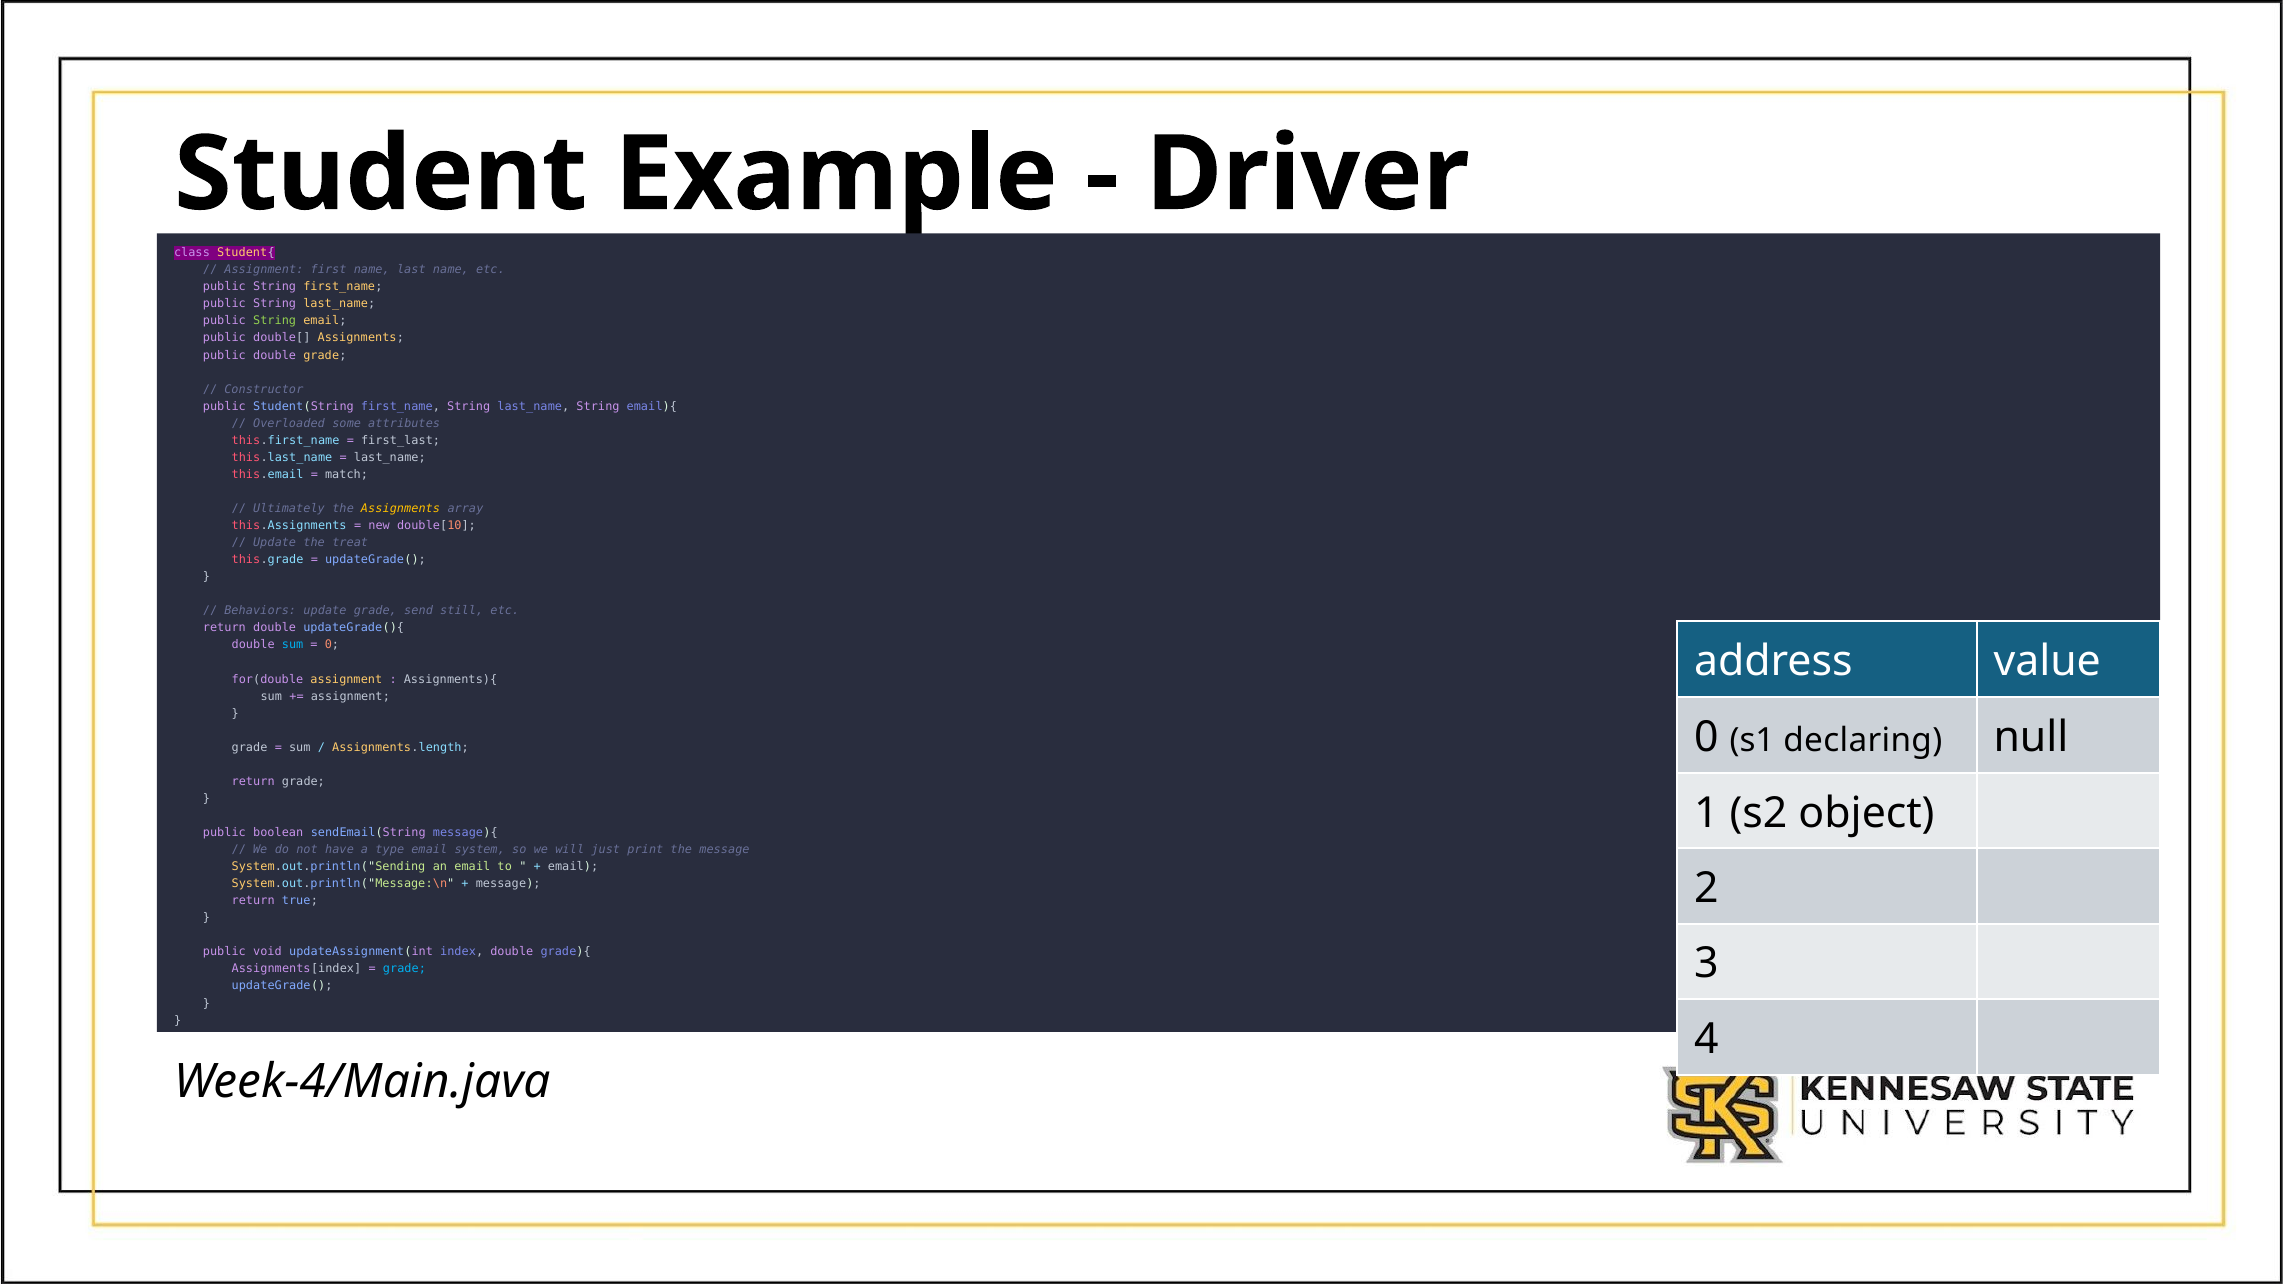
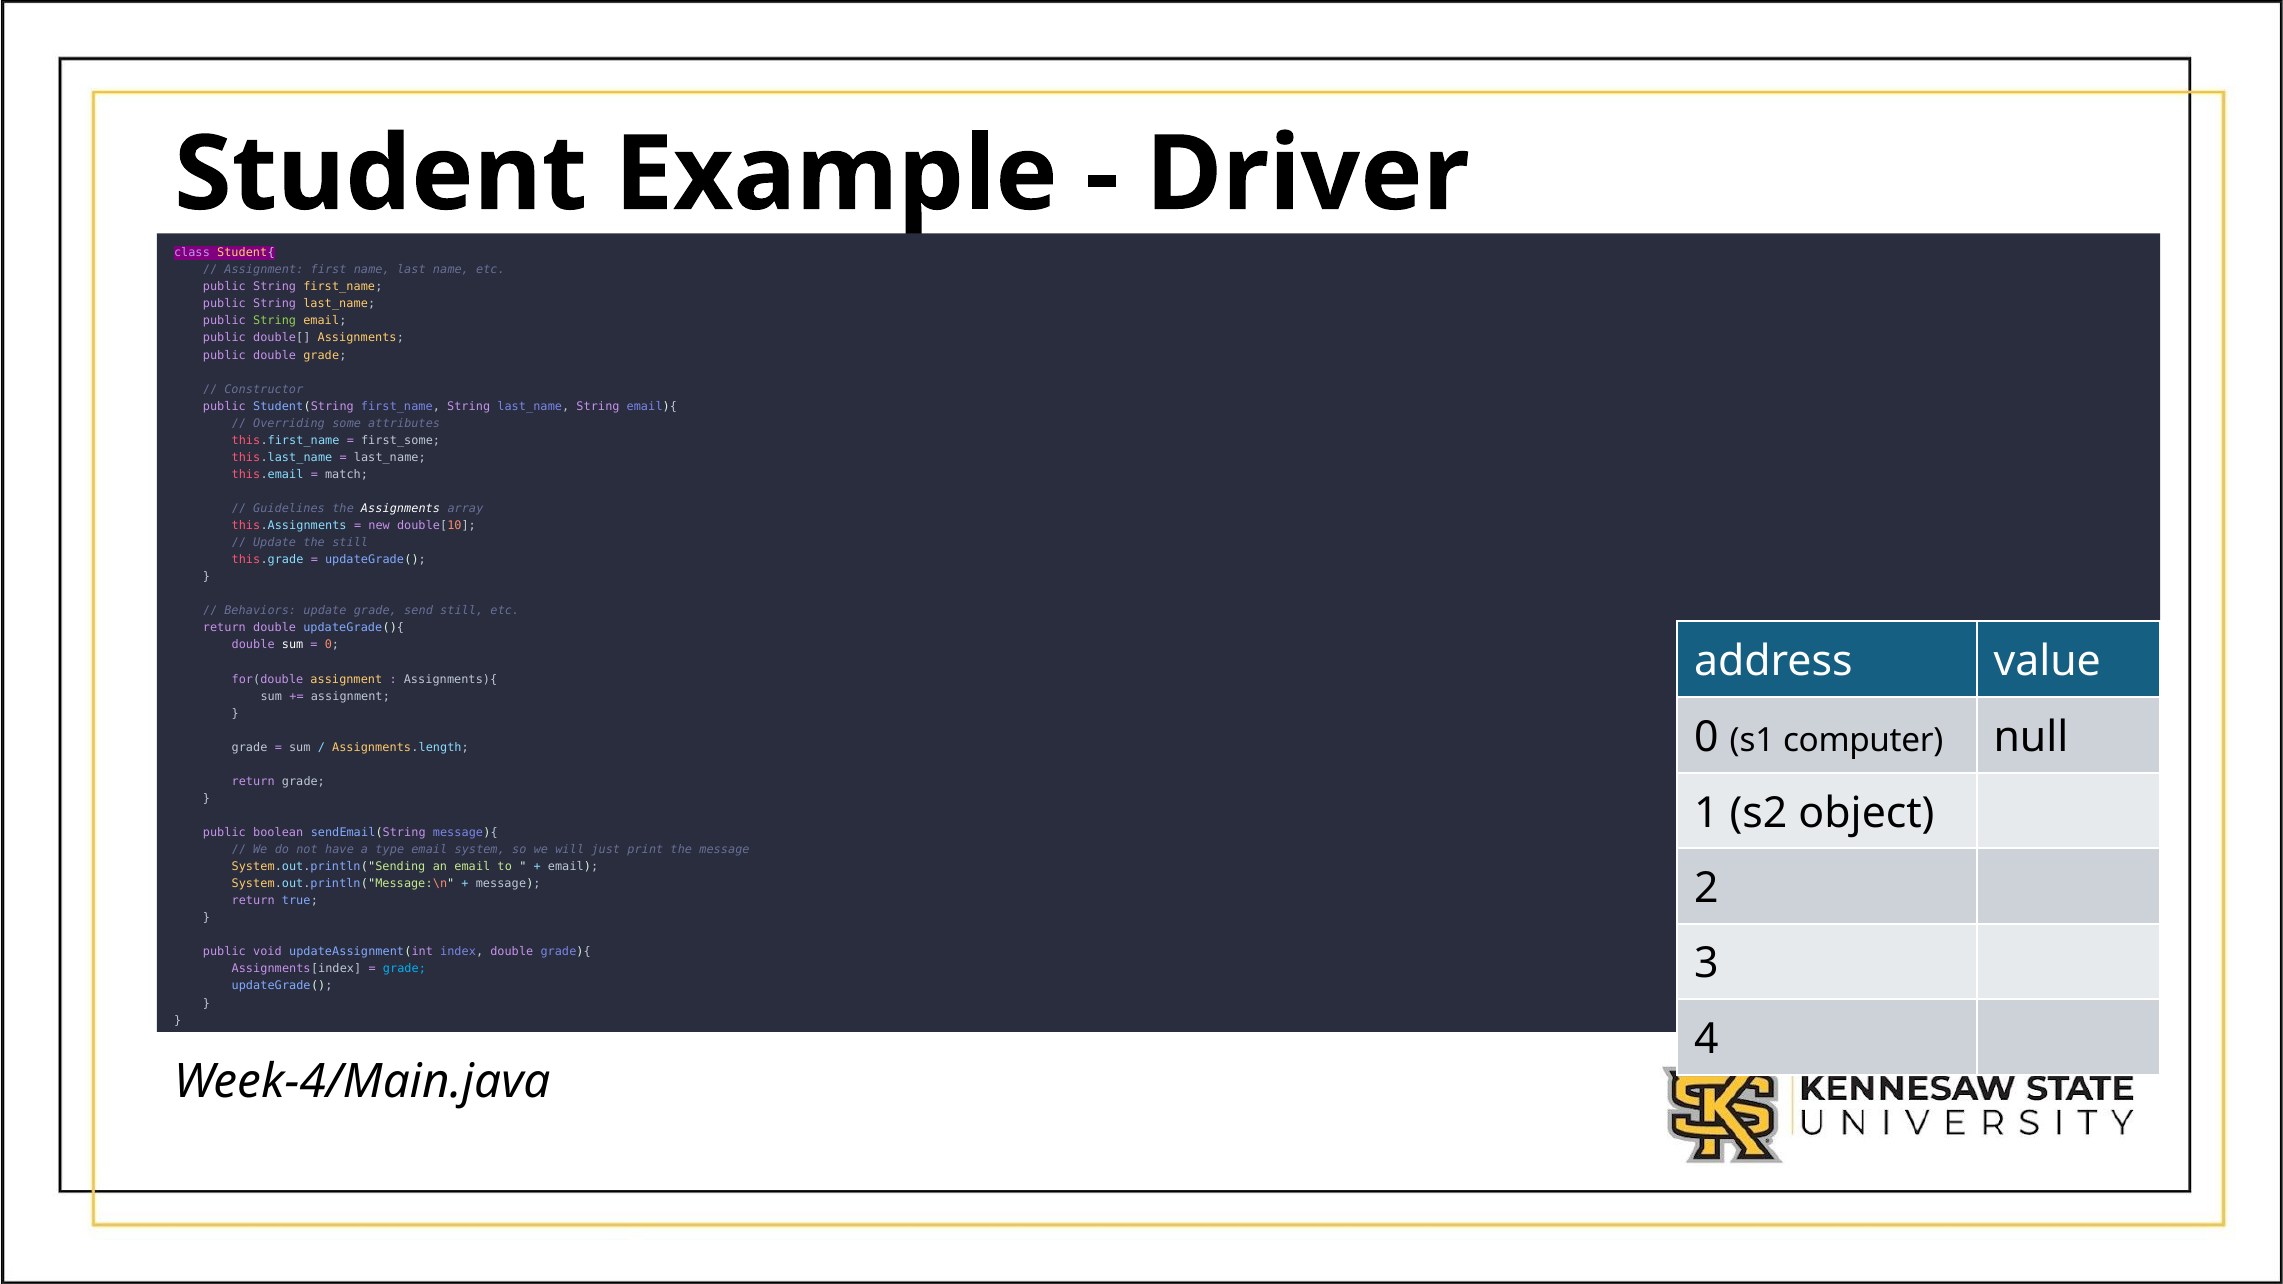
Overloaded: Overloaded -> Overriding (289, 423)
first_last: first_last -> first_some (401, 440)
Ultimately: Ultimately -> Guidelines (289, 509)
Assignments colour: yellow -> white (401, 509)
the treat: treat -> still (350, 543)
sum colour: light blue -> white (293, 645)
declaring: declaring -> computer (1863, 741)
